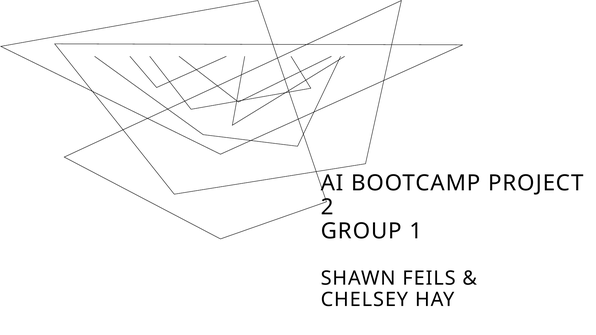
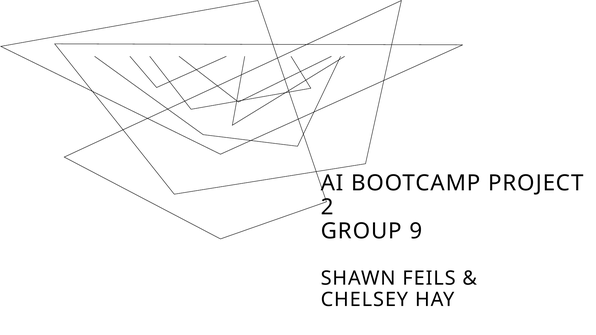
1: 1 -> 9 (416, 231)
